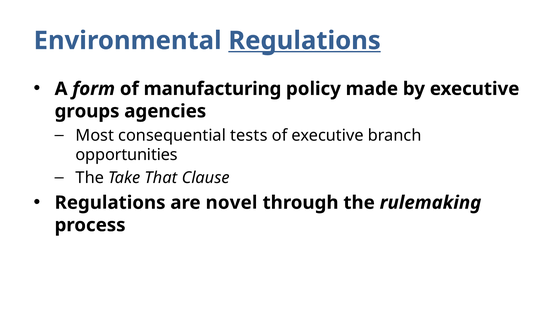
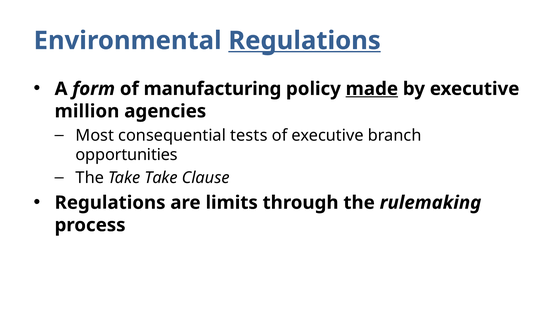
made underline: none -> present (372, 89)
groups: groups -> million (87, 111)
Take That: That -> Take (161, 178)
novel: novel -> limits (232, 203)
